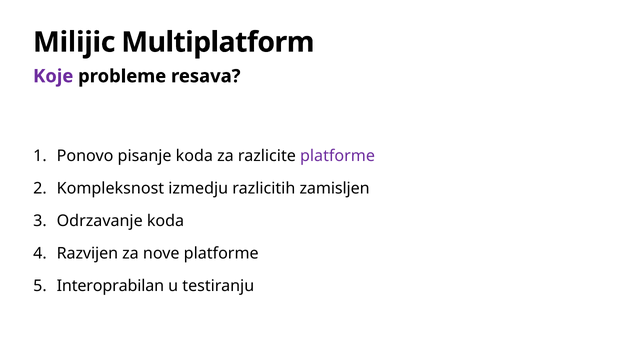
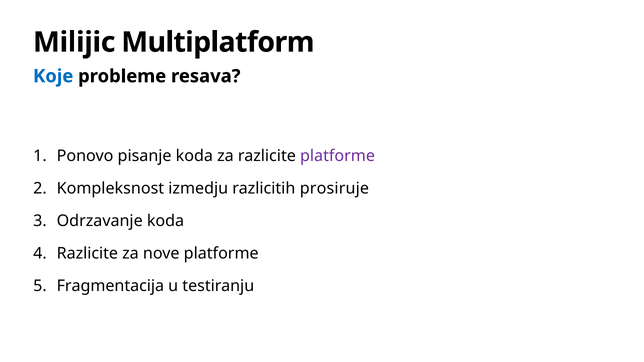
Koje colour: purple -> blue (53, 76)
zamisljen: zamisljen -> prosiruje (334, 189)
Razvijen: Razvijen -> Razlicite (87, 254)
Interoprabilan: Interoprabilan -> Fragmentacija (110, 286)
